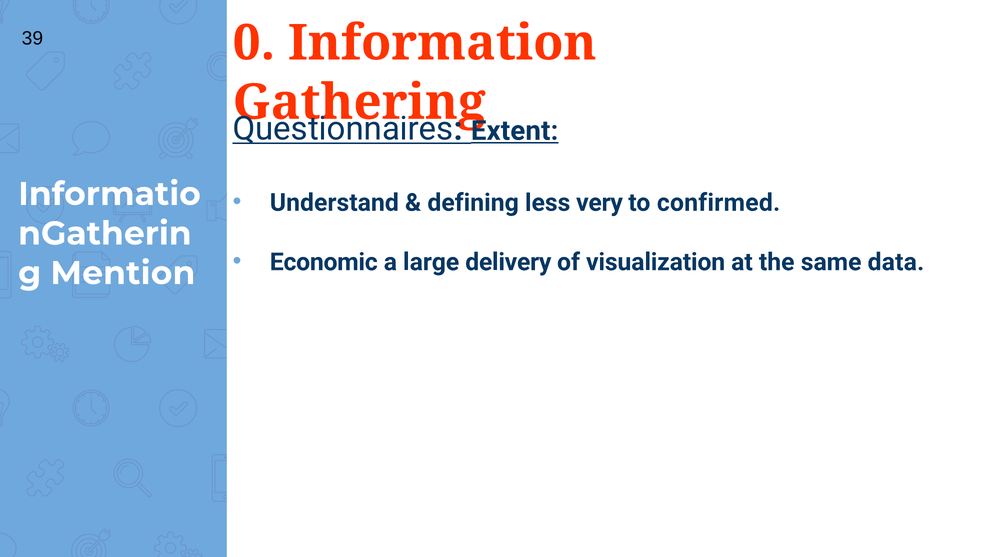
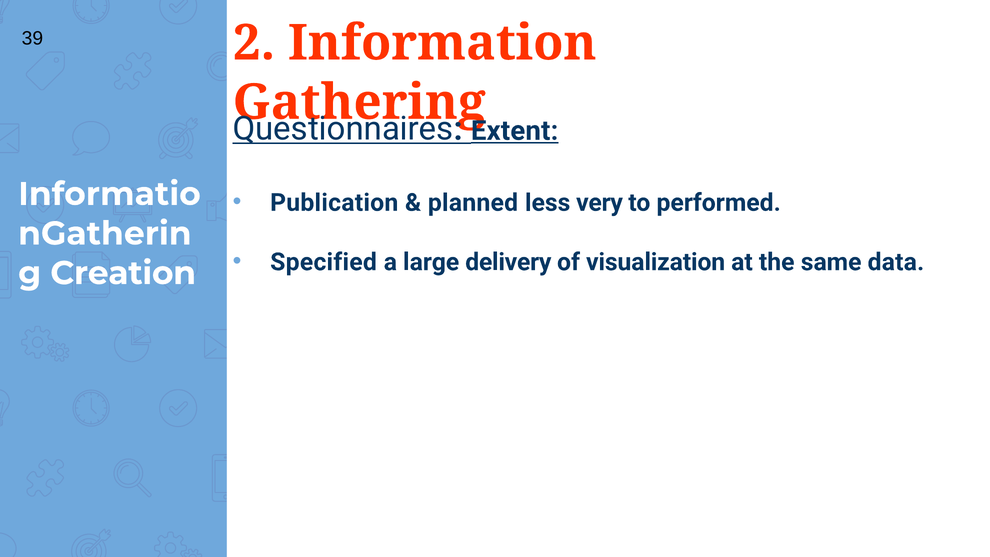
0: 0 -> 2 (254, 43)
Understand: Understand -> Publication (334, 203)
defining: defining -> planned (473, 203)
confirmed: confirmed -> performed (719, 203)
Economic: Economic -> Specified (323, 262)
Mention: Mention -> Creation (123, 273)
